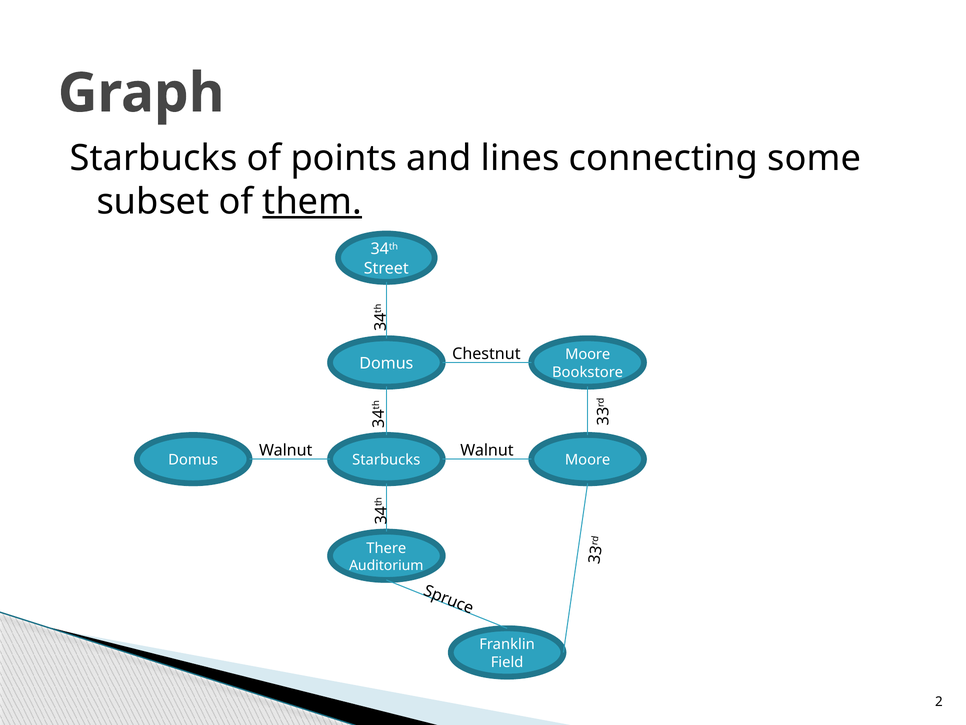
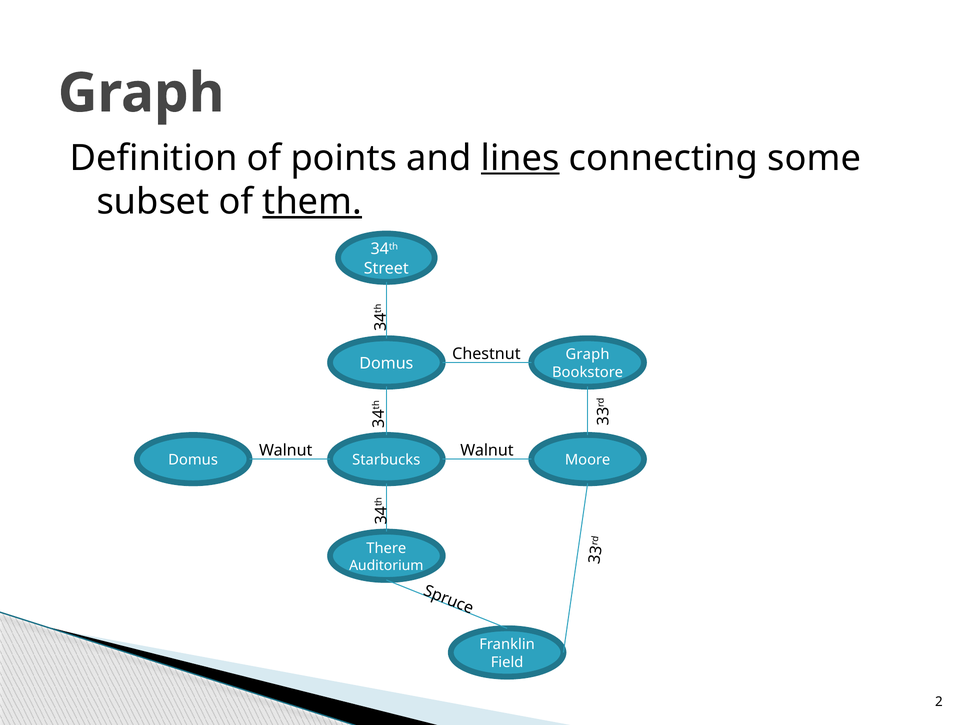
Starbucks: Starbucks -> Definition (153, 158)
lines underline: none -> present (520, 158)
Moore: Moore -> Graph (588, 354)
